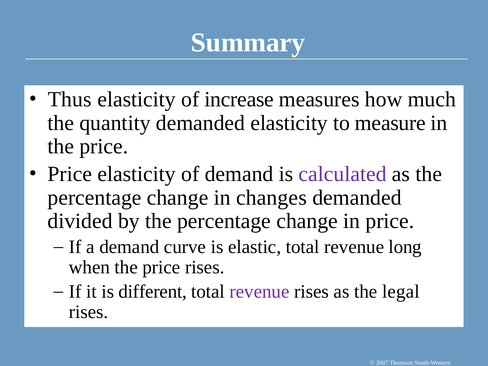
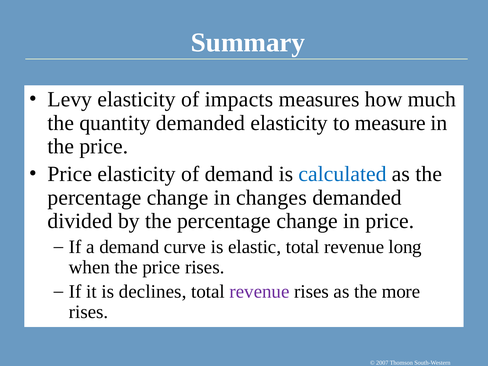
Thus: Thus -> Levy (70, 99)
increase: increase -> impacts (239, 99)
calculated colour: purple -> blue (343, 174)
different: different -> declines (153, 292)
legal: legal -> more (401, 292)
